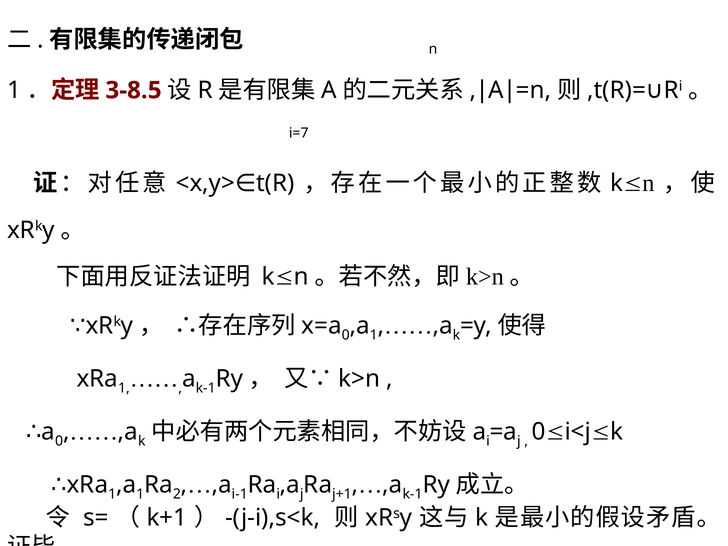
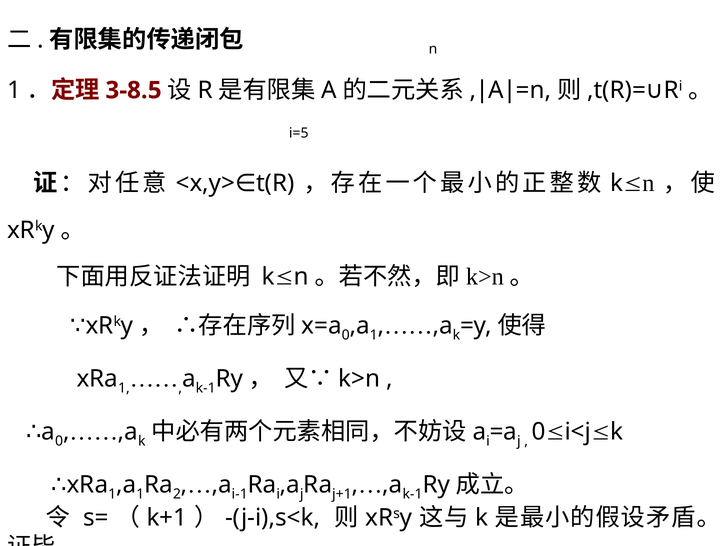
i=7: i=7 -> i=5 (299, 133)
